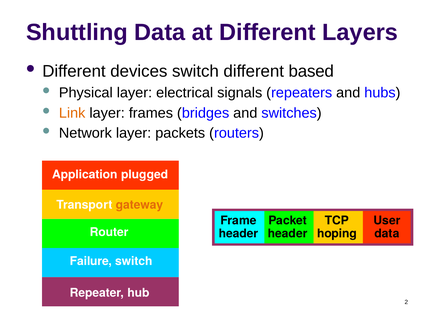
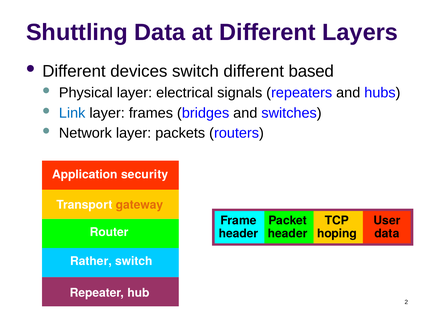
Link colour: orange -> blue (72, 113)
plugged: plugged -> security (145, 175)
Failure: Failure -> Rather (91, 262)
